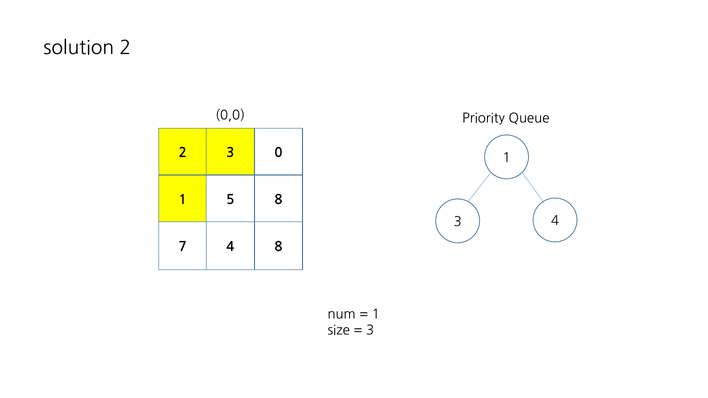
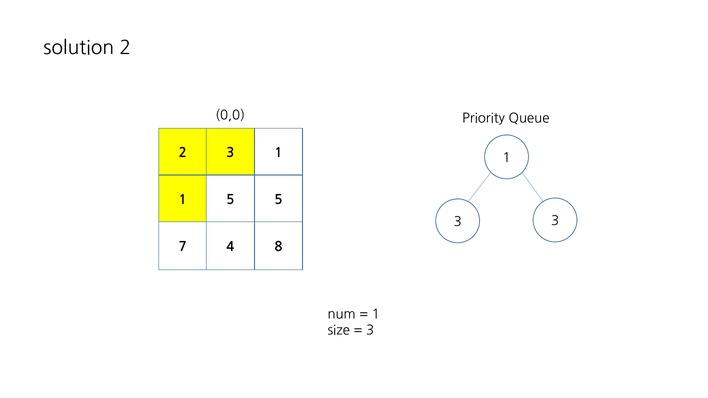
3 0: 0 -> 1 (278, 153)
5 8: 8 -> 5 (278, 200)
3 4: 4 -> 3 (555, 221)
